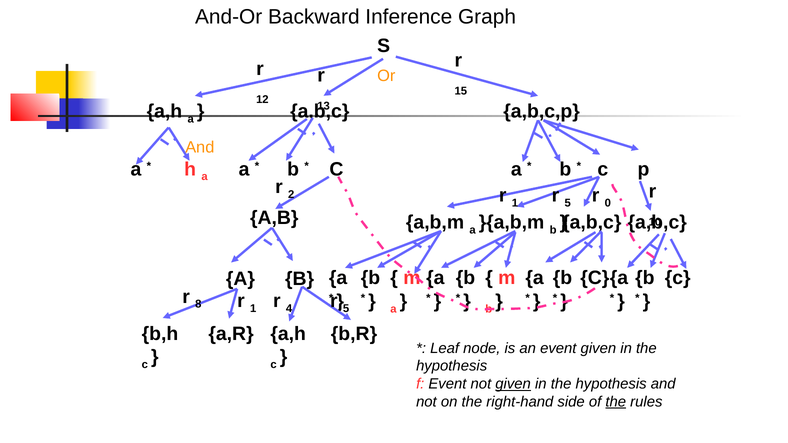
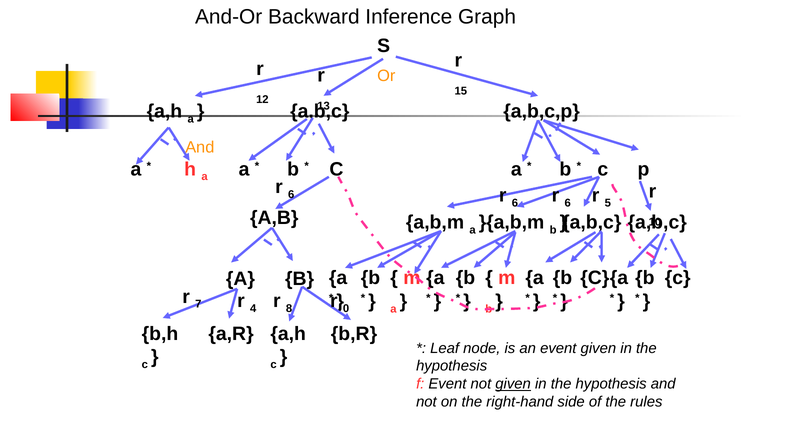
2: 2 -> 6 (291, 195)
1: 1 -> 6 (515, 203)
5: 5 -> 6 (568, 203)
0: 0 -> 5 (608, 203)
8: 8 -> 7 (198, 304)
1: 1 -> 4 (253, 309)
4: 4 -> 8 (289, 309)
5: 5 -> 0 (346, 309)
the underline: present -> none (616, 402)
